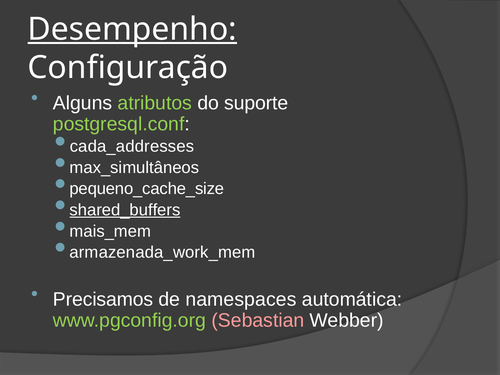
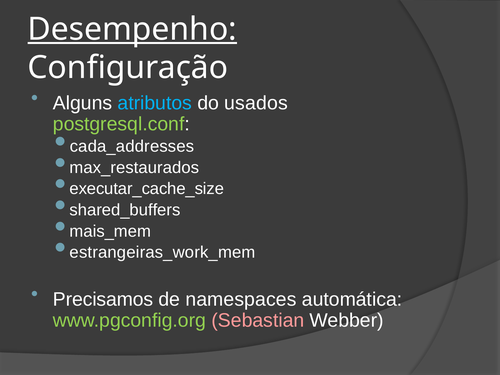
atributos colour: light green -> light blue (155, 103)
suporte: suporte -> usados (256, 103)
max_simultâneos: max_simultâneos -> max_restaurados (134, 168)
pequeno_cache_size: pequeno_cache_size -> executar_cache_size (147, 189)
shared_buffers underline: present -> none (125, 210)
armazenada_work_mem: armazenada_work_mem -> estrangeiras_work_mem (163, 252)
